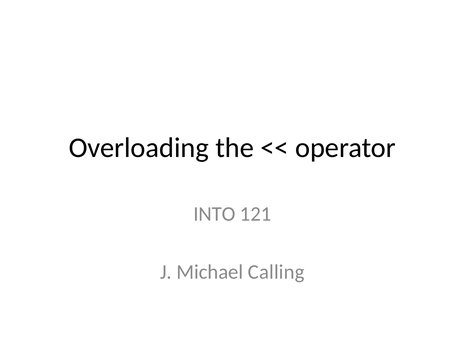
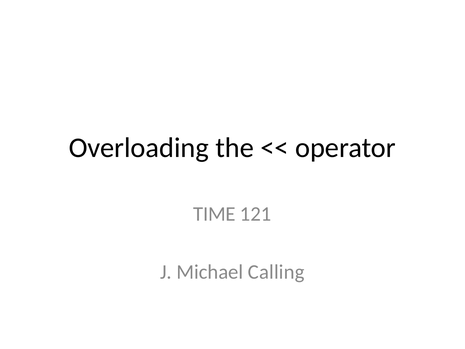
INTO: INTO -> TIME (215, 214)
